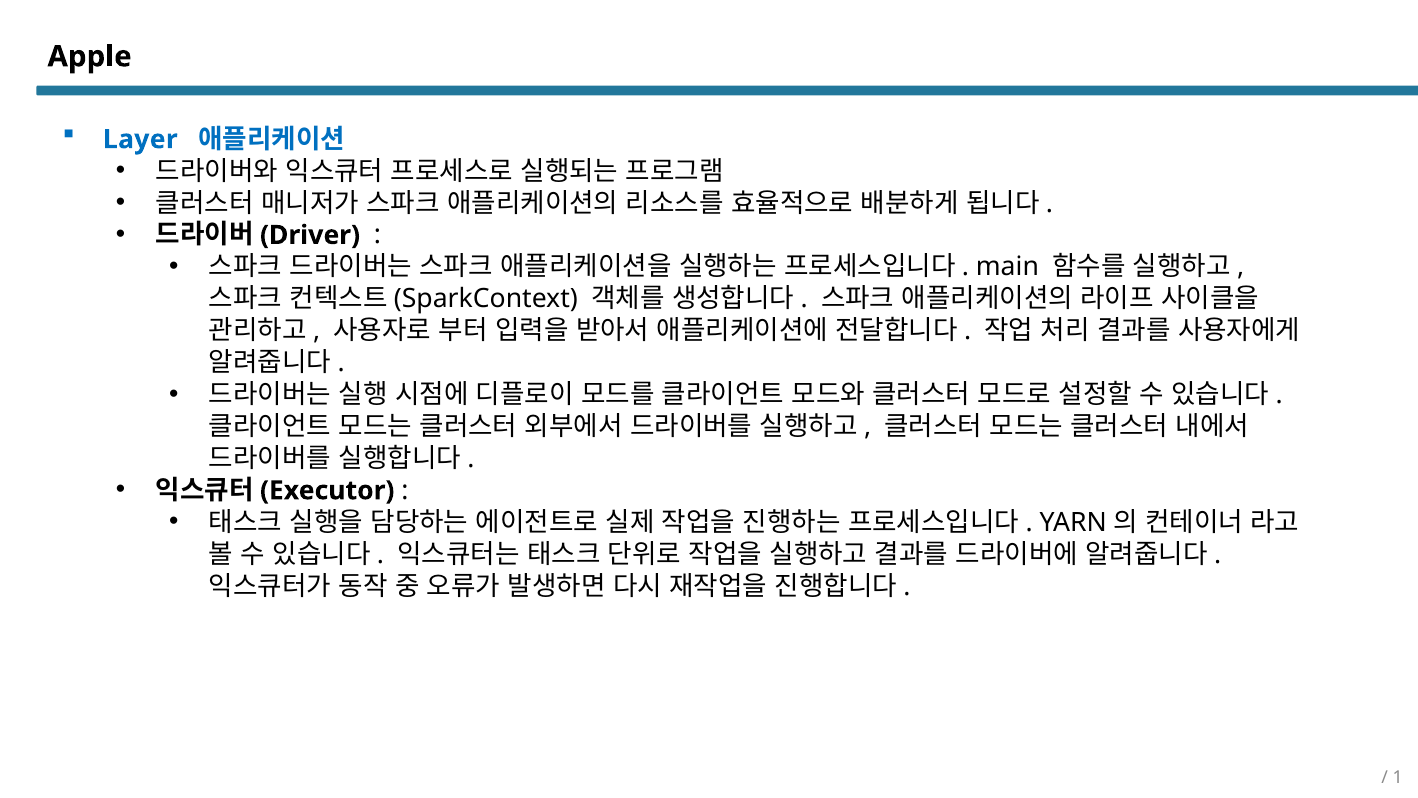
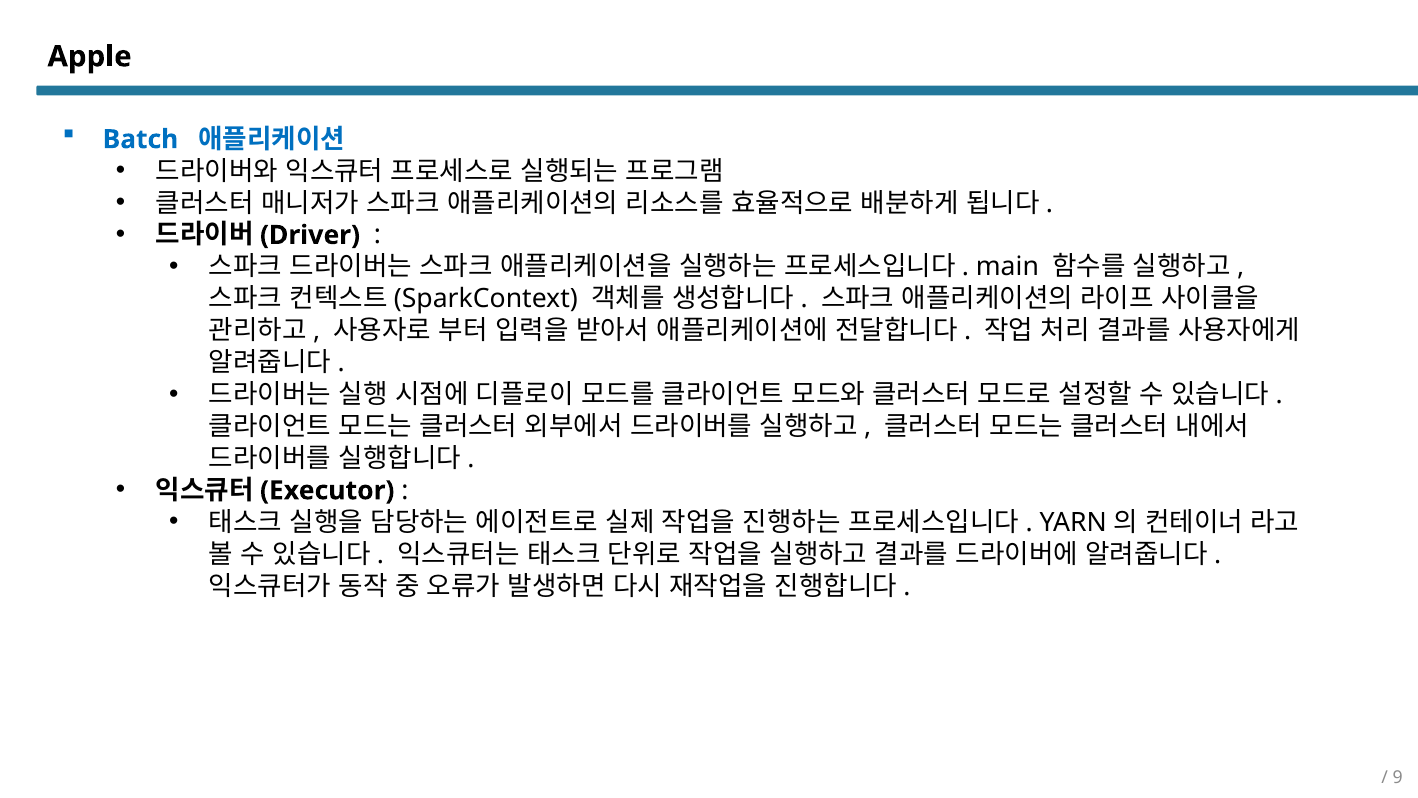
Layer: Layer -> Batch (140, 139)
1: 1 -> 9 (1398, 777)
